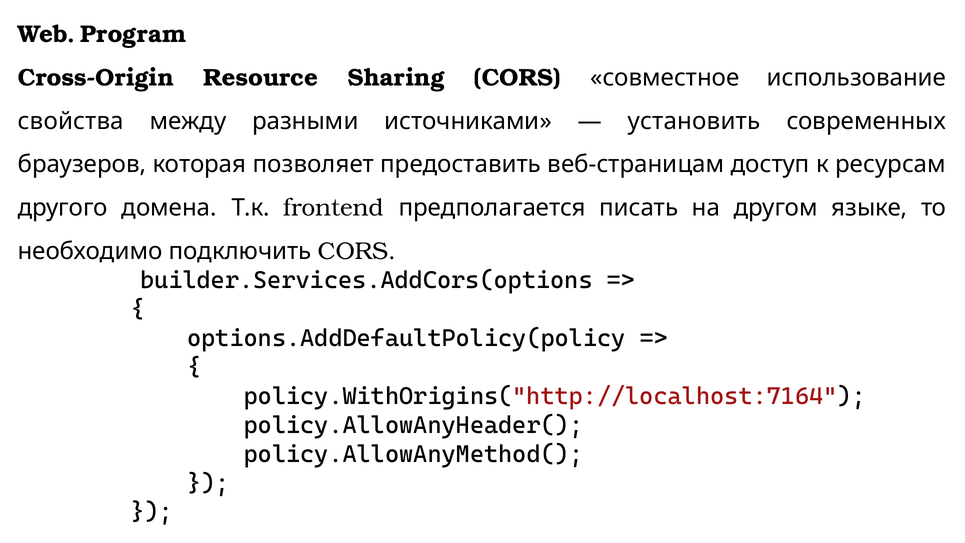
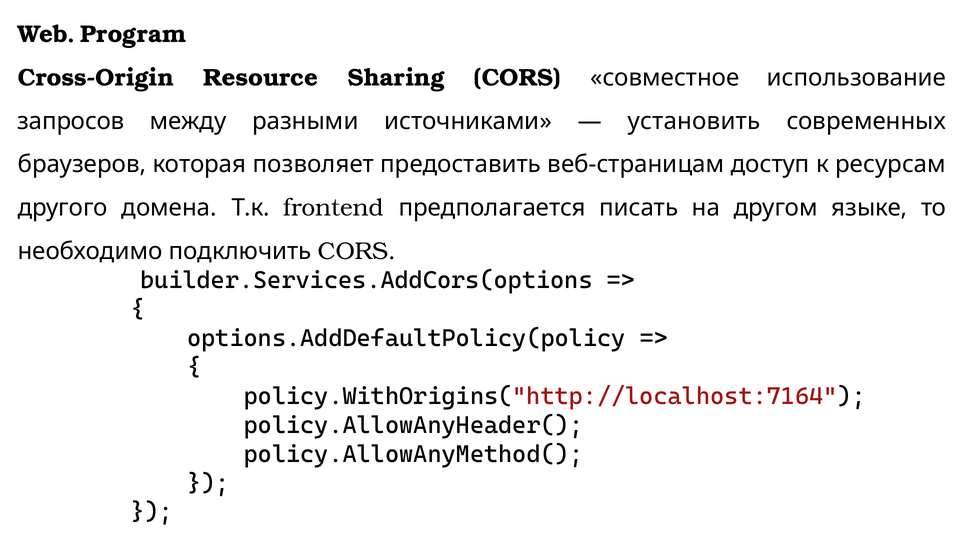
свойства: свойства -> запросов (71, 121)
